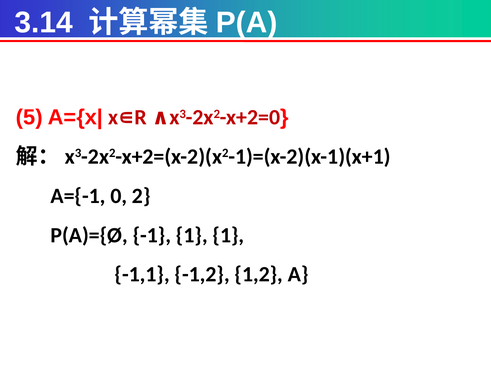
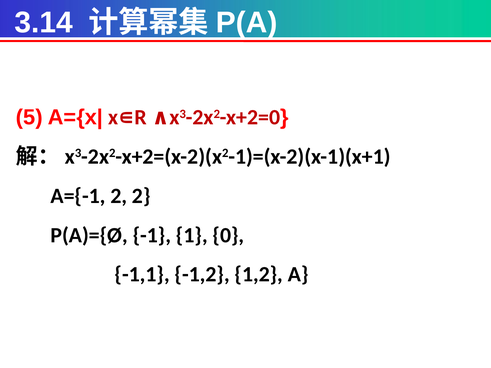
A={-1 0: 0 -> 2 (119, 196)
1 1: 1 -> 0 (228, 235)
